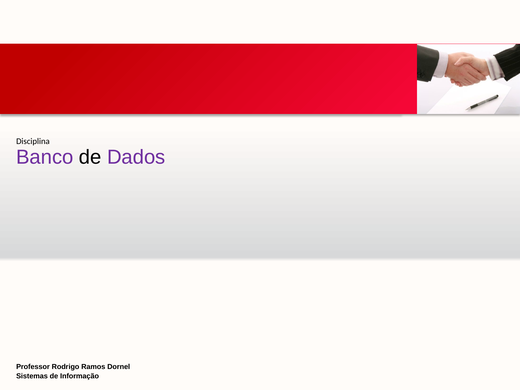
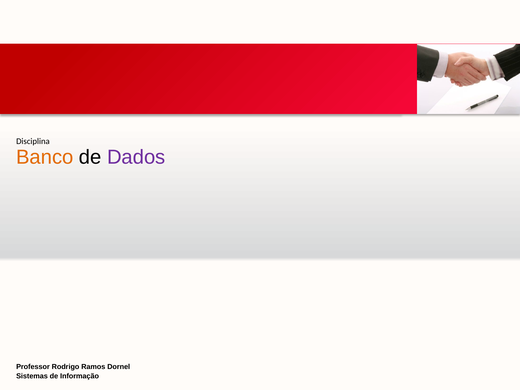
Banco colour: purple -> orange (45, 157)
